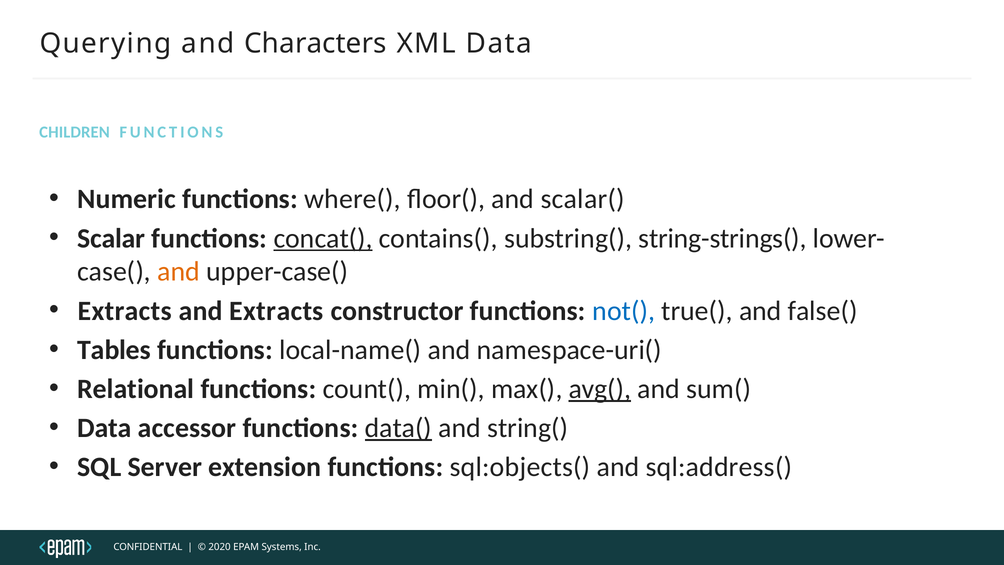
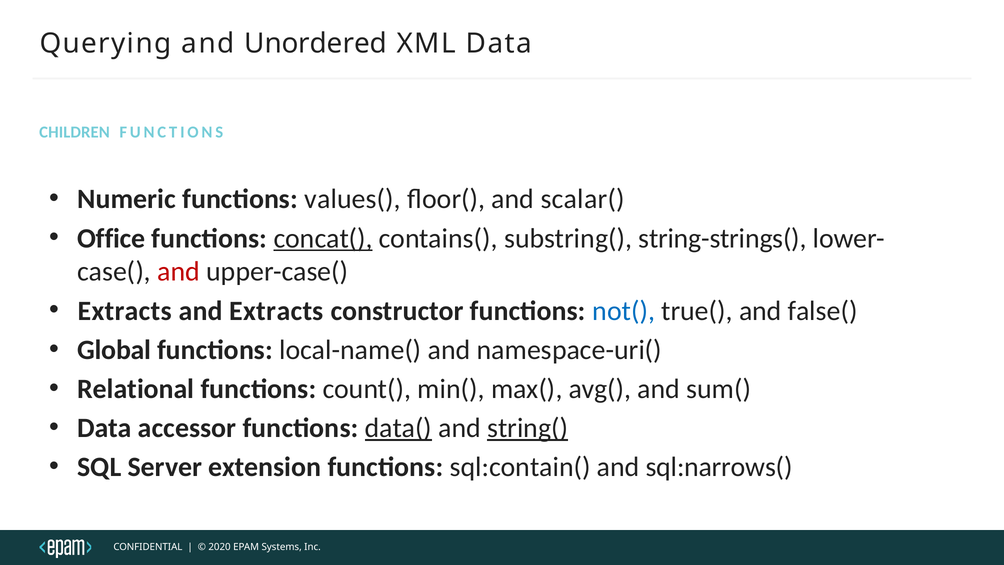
Characters: Characters -> Unordered (316, 44)
where(: where( -> values( (353, 199)
Scalar: Scalar -> Office (111, 238)
and colour: orange -> red (179, 272)
Tables: Tables -> Global (114, 350)
avg( underline: present -> none (600, 389)
string( underline: none -> present (528, 428)
sql:objects(: sql:objects( -> sql:contain( (520, 467)
sql:address(: sql:address( -> sql:narrows( (719, 467)
